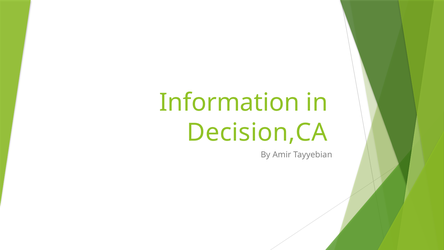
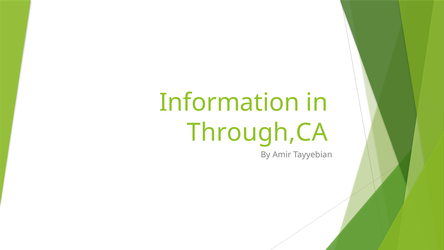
Decision,CA: Decision,CA -> Through,CA (257, 133)
